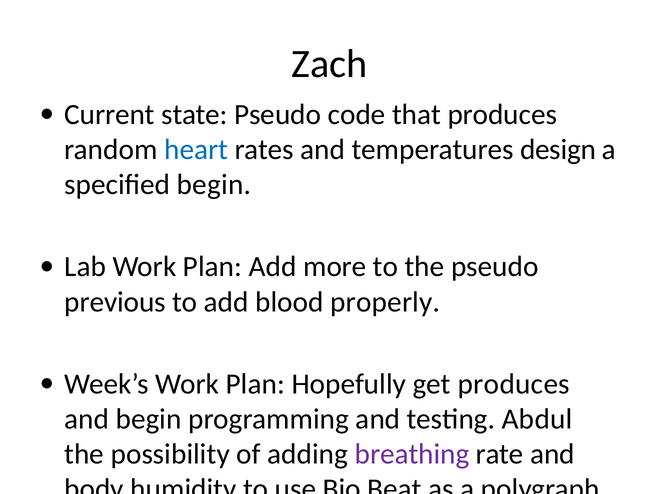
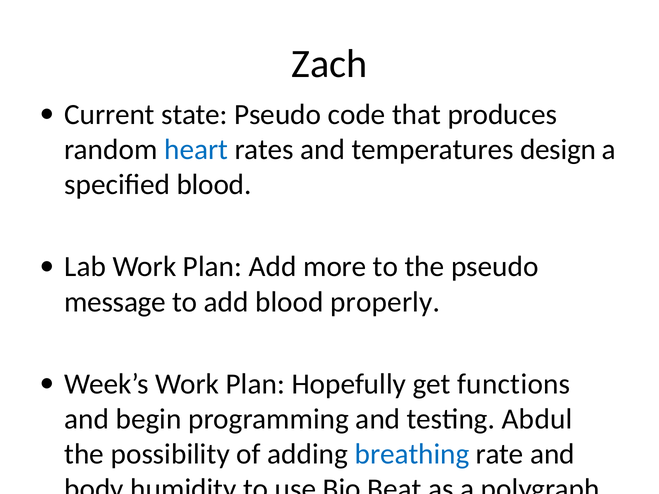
specified begin: begin -> blood (214, 185)
previous: previous -> message (115, 302)
get produces: produces -> functions (514, 384)
breathing colour: purple -> blue (412, 454)
